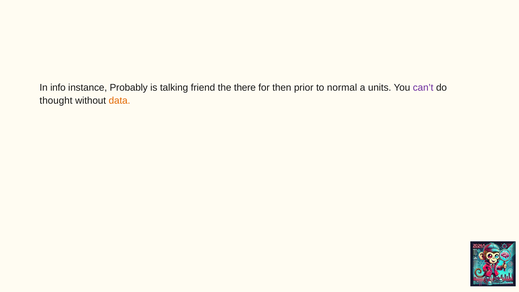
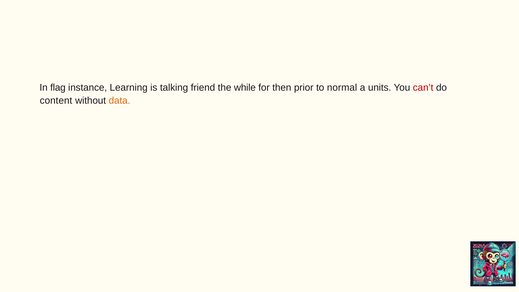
info: info -> flag (58, 87)
Probably: Probably -> Learning (129, 87)
there: there -> while (245, 87)
can’t colour: purple -> red (423, 87)
thought: thought -> content (56, 100)
